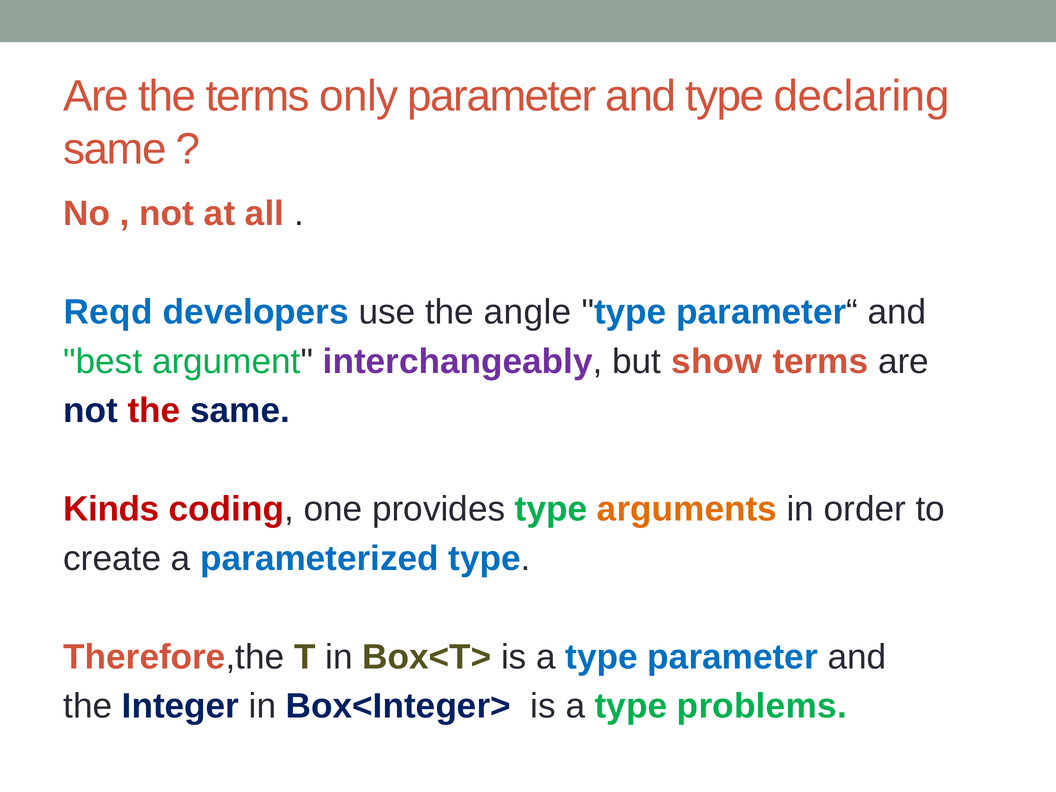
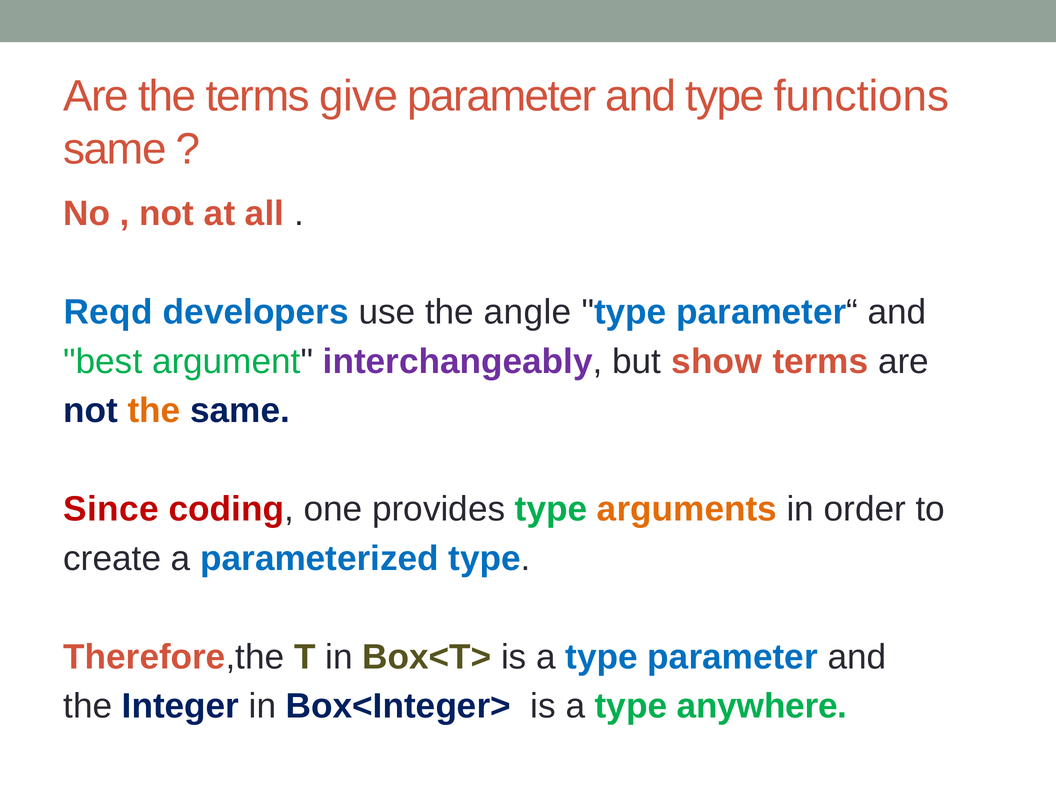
only: only -> give (359, 96)
declaring: declaring -> functions (861, 96)
the colour: red -> orange (154, 411)
Kinds: Kinds -> Since (111, 509)
problems: problems -> anywhere (762, 706)
